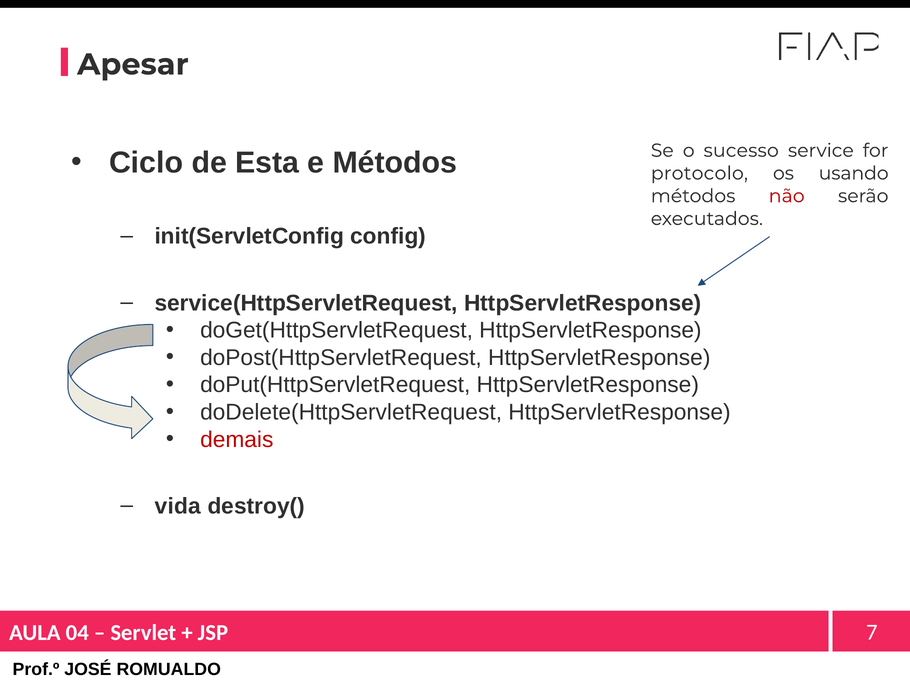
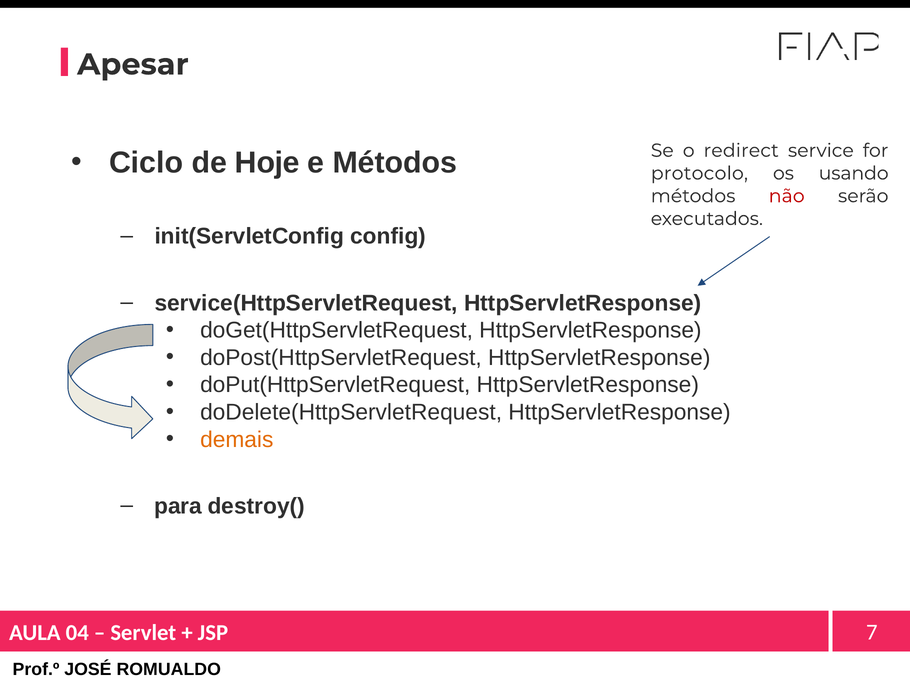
sucesso: sucesso -> redirect (741, 151)
Esta: Esta -> Hoje (267, 163)
demais colour: red -> orange (237, 440)
vida: vida -> para (178, 507)
